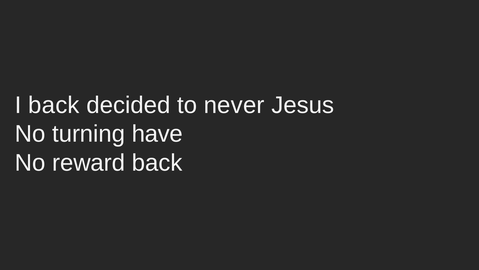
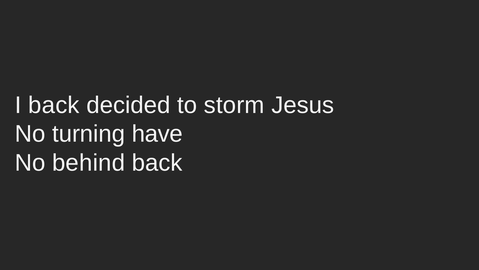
never: never -> storm (234, 105)
reward: reward -> behind (89, 162)
